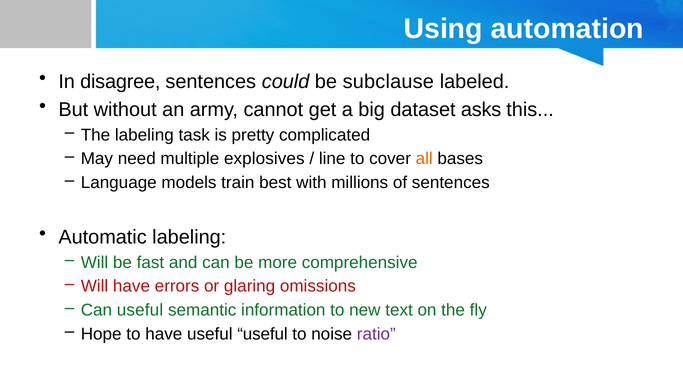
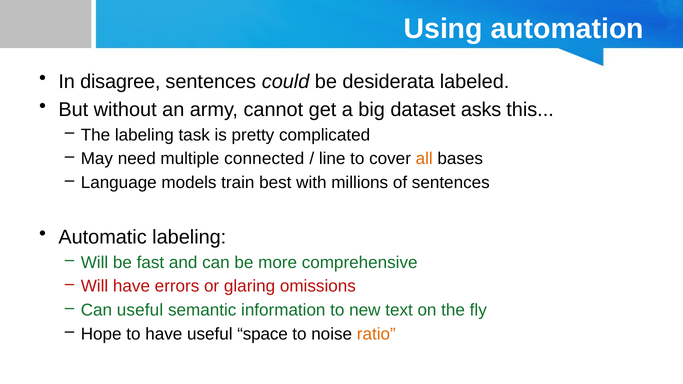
subclause: subclause -> desiderata (388, 82)
explosives: explosives -> connected (264, 159)
useful useful: useful -> space (263, 334)
ratio colour: purple -> orange (376, 334)
